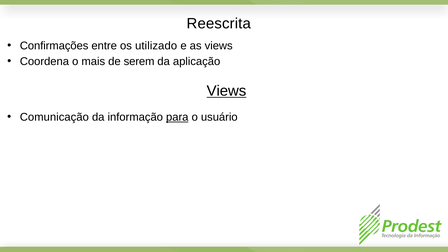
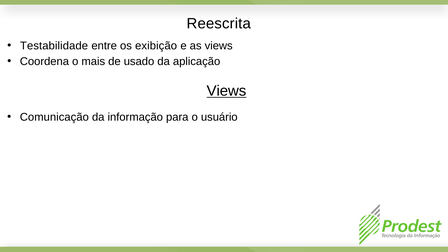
Confirmações: Confirmações -> Testabilidade (54, 46)
utilizado: utilizado -> exibição (156, 46)
serem: serem -> usado (139, 61)
para underline: present -> none (177, 117)
